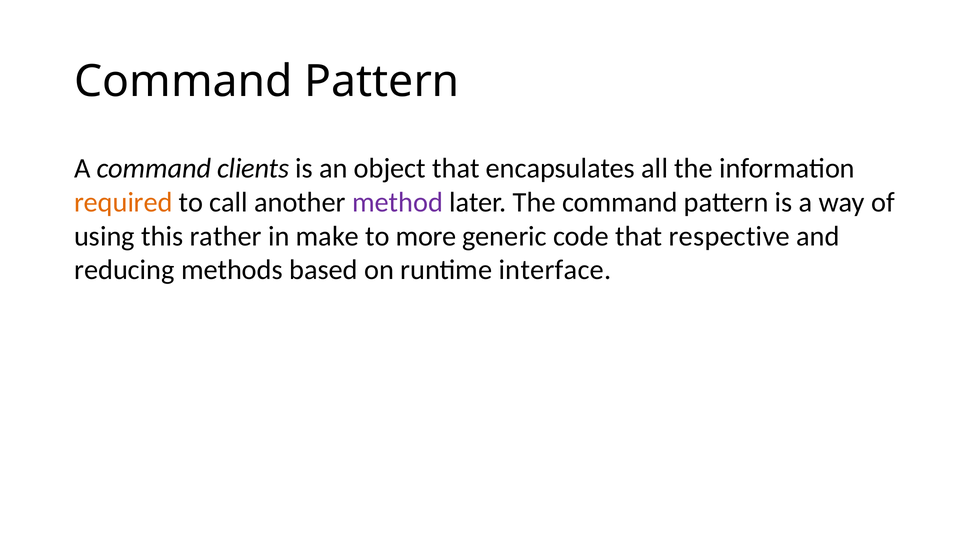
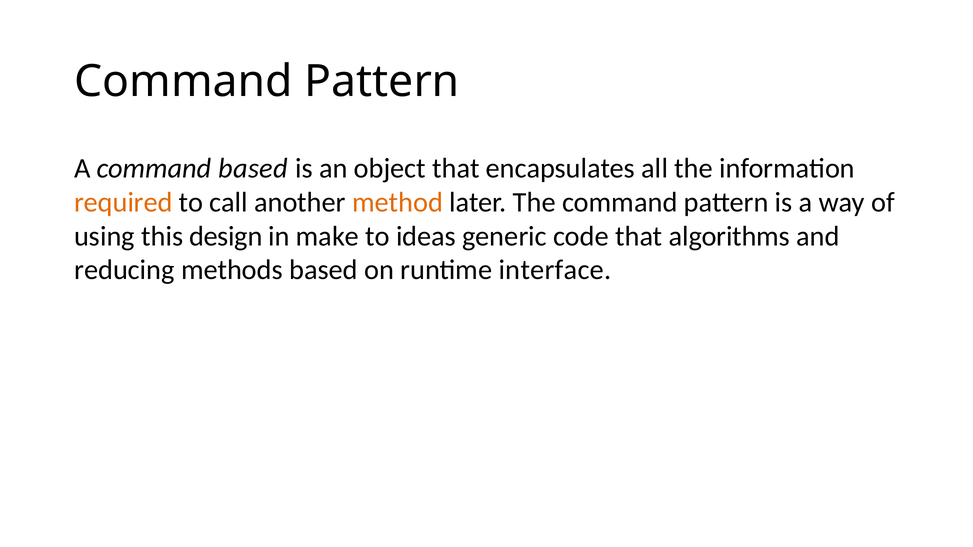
command clients: clients -> based (253, 168)
method colour: purple -> orange (398, 202)
rather: rather -> design (226, 236)
more: more -> ideas (426, 236)
respective: respective -> algorithms (729, 236)
